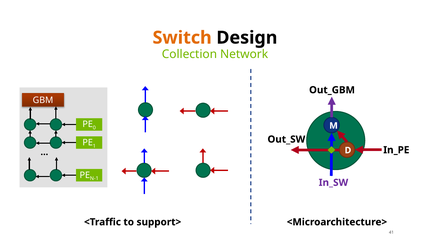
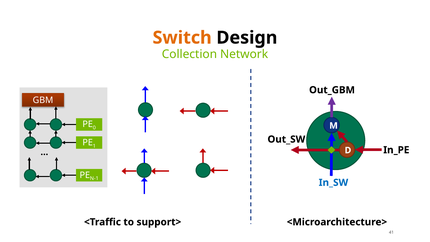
In_SW colour: purple -> blue (333, 183)
